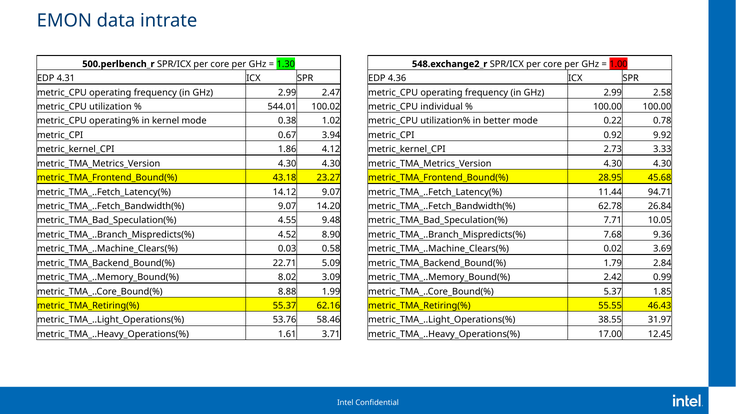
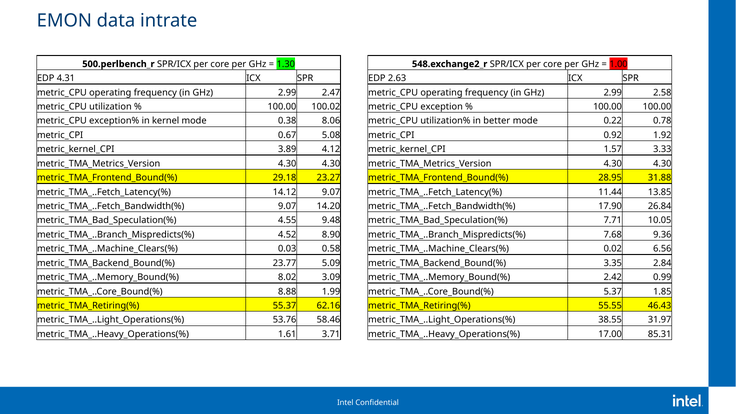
4.36: 4.36 -> 2.63 (397, 78)
544.01: 544.01 -> 100.00 (282, 107)
individual: individual -> exception (442, 107)
operating%: operating% -> exception% (114, 121)
1.02: 1.02 -> 8.06 (331, 121)
3.94: 3.94 -> 5.08 (331, 135)
9.92: 9.92 -> 1.92 (662, 135)
1.86: 1.86 -> 3.89 (287, 149)
2.73: 2.73 -> 1.57 (613, 149)
43.18: 43.18 -> 29.18 (285, 178)
45.68: 45.68 -> 31.88 (660, 178)
94.71: 94.71 -> 13.85 (660, 192)
62.78: 62.78 -> 17.90 (610, 206)
3.69: 3.69 -> 6.56 (662, 249)
22.71: 22.71 -> 23.77 (285, 263)
1.79: 1.79 -> 3.35 (613, 263)
12.45: 12.45 -> 85.31 (660, 334)
